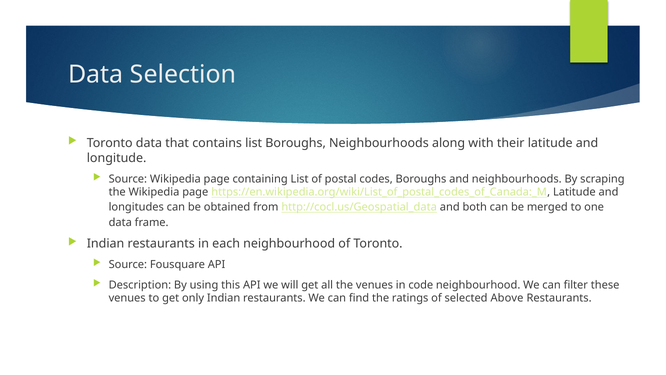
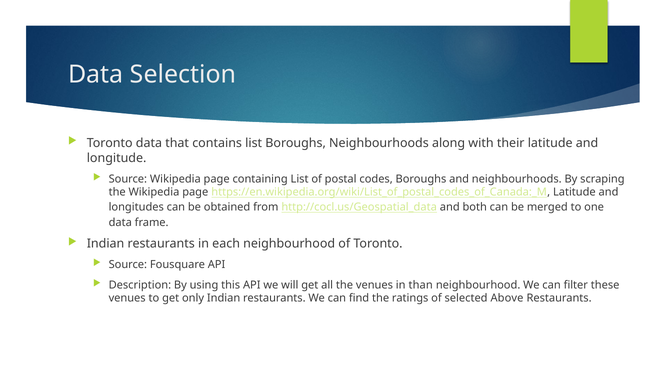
code: code -> than (421, 285)
